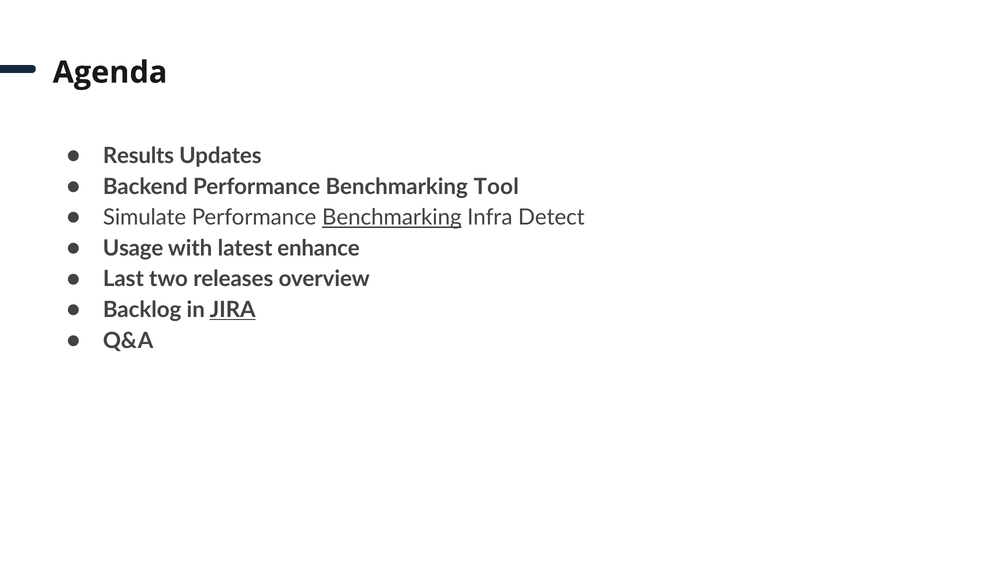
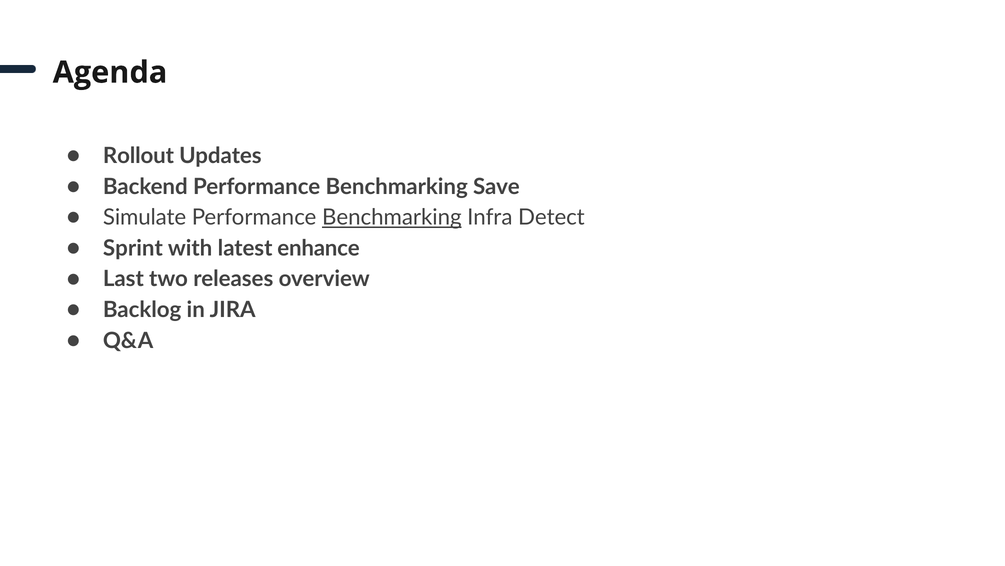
Results: Results -> Rollout (138, 156)
Tool: Tool -> Save (496, 186)
Usage: Usage -> Sprint (133, 248)
JIRA underline: present -> none (233, 310)
